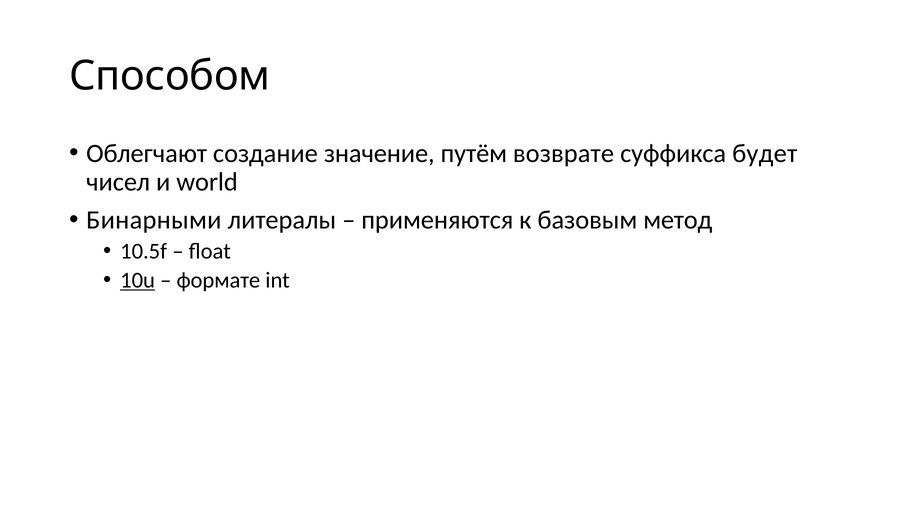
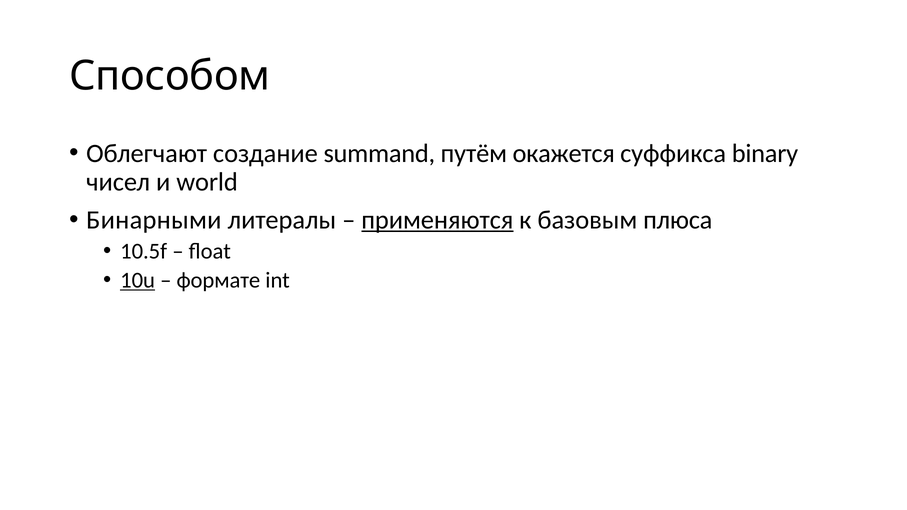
значение: значение -> summand (379, 153)
возврате: возврате -> окажется (564, 153)
будет: будет -> binary (765, 153)
применяются underline: none -> present (437, 220)
метод: метод -> плюса (678, 220)
